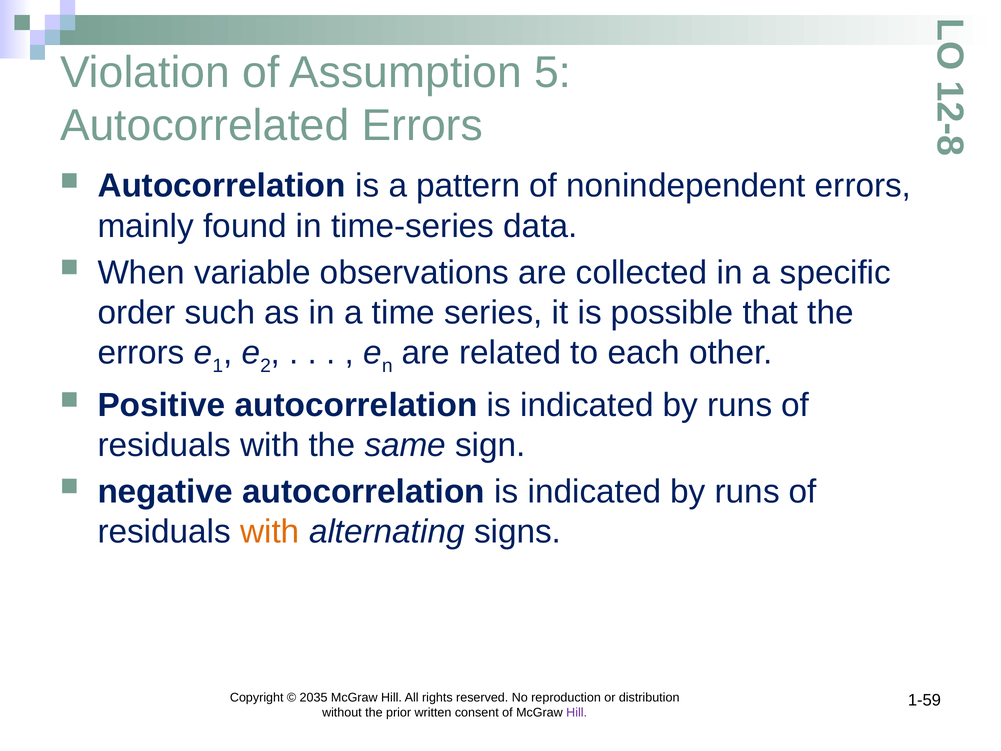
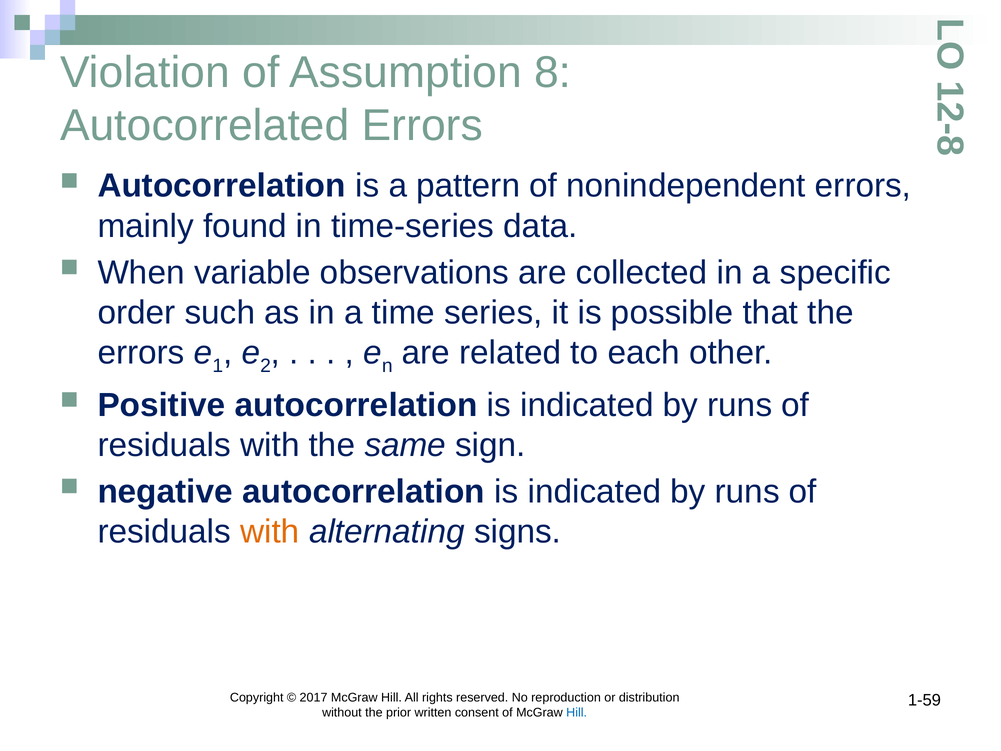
Assumption 5: 5 -> 8 (553, 72)
2035: 2035 -> 2017 (314, 697)
Hill colour: purple -> blue (577, 712)
